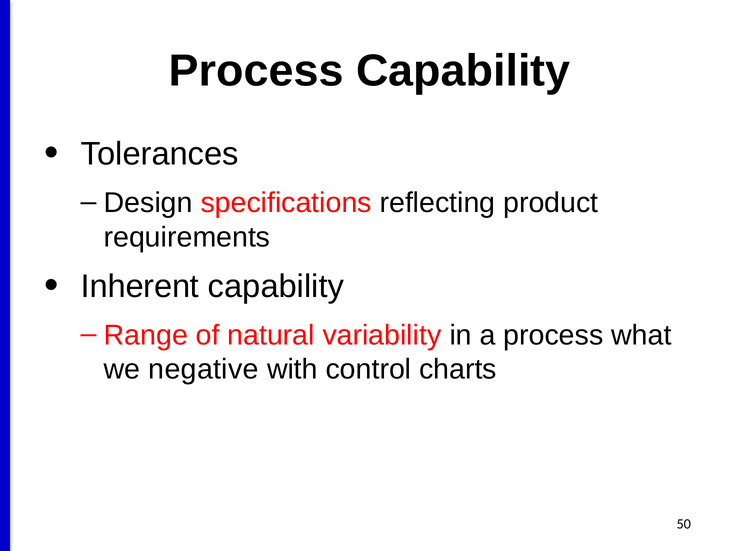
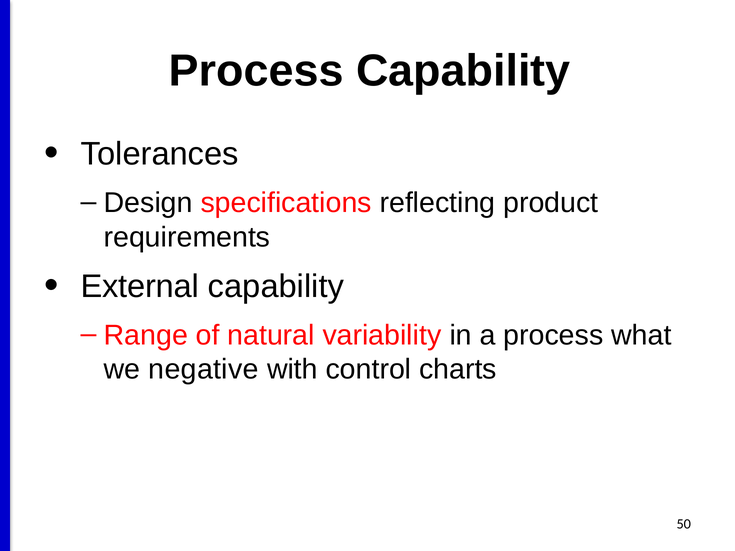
Inherent: Inherent -> External (140, 287)
